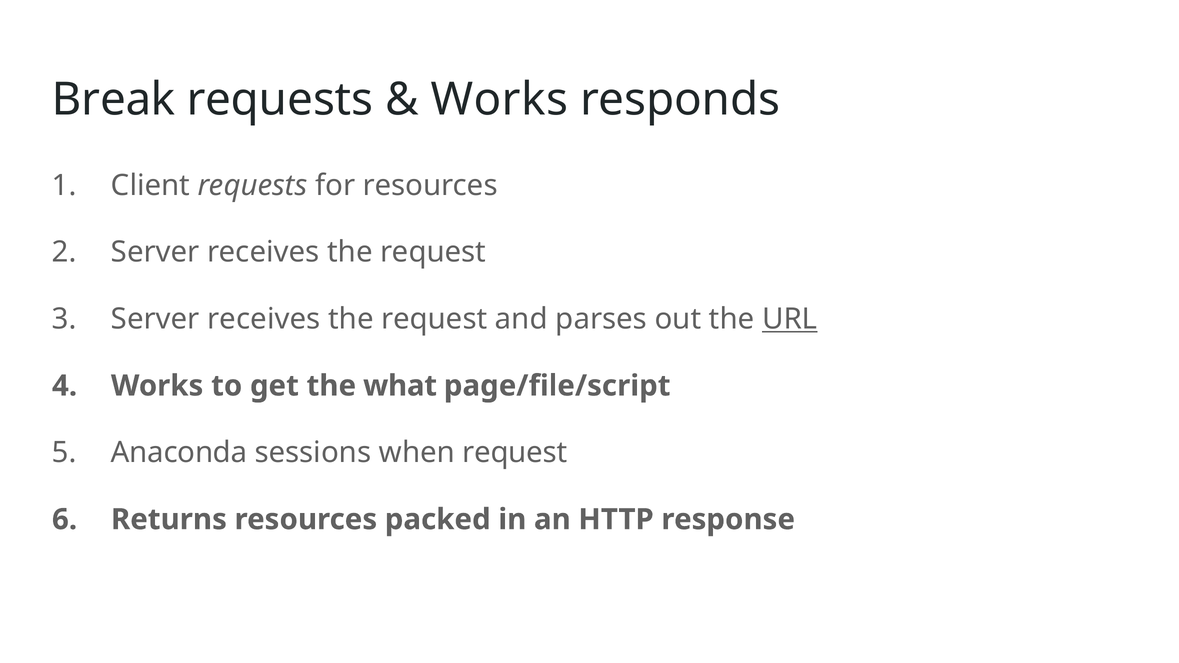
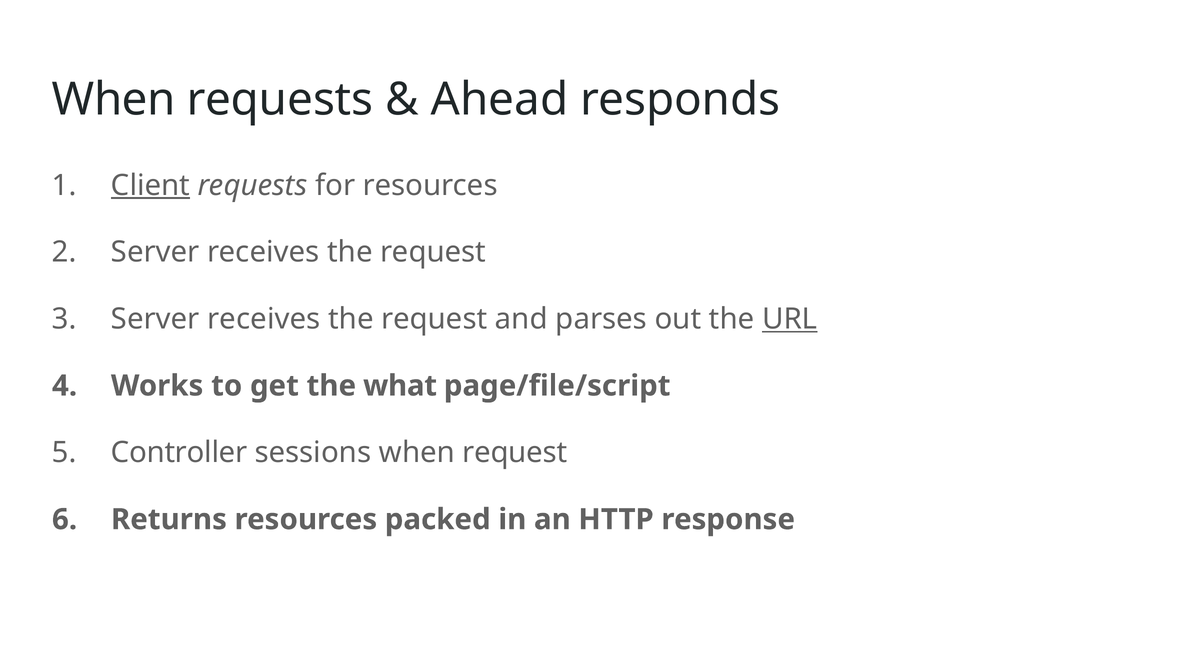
Break: Break -> When (114, 100)
Works: Works -> Ahead (500, 100)
Client underline: none -> present (151, 185)
Anaconda: Anaconda -> Controller (179, 453)
